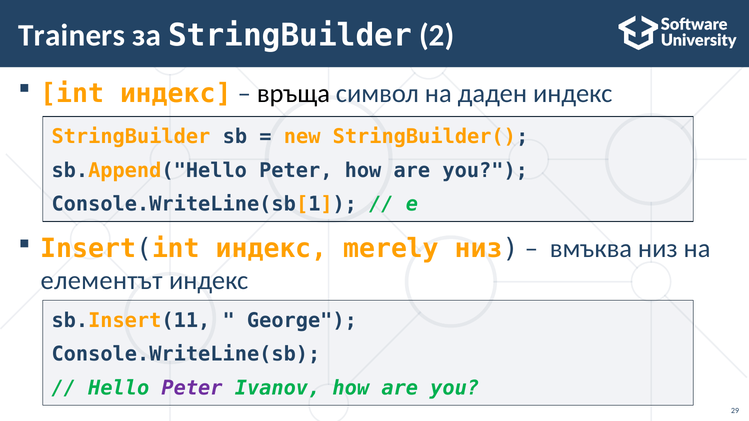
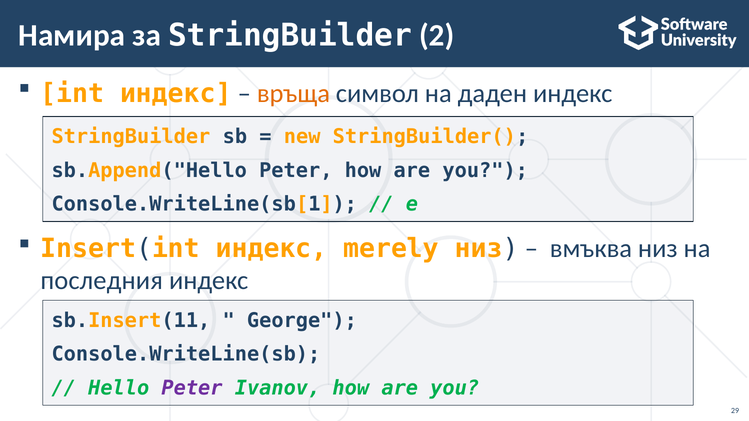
Trainers: Trainers -> Намира (72, 35)
връща colour: black -> orange (293, 93)
елементът: елементът -> последния (102, 281)
